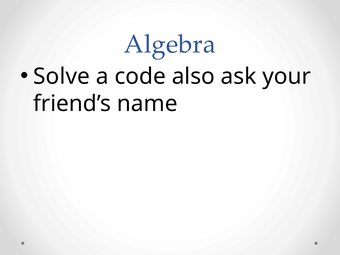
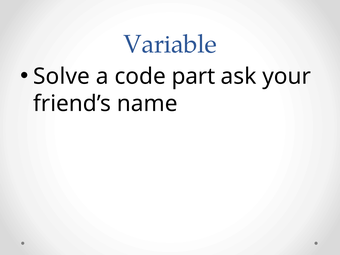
Algebra: Algebra -> Variable (170, 44)
also: also -> part (193, 76)
